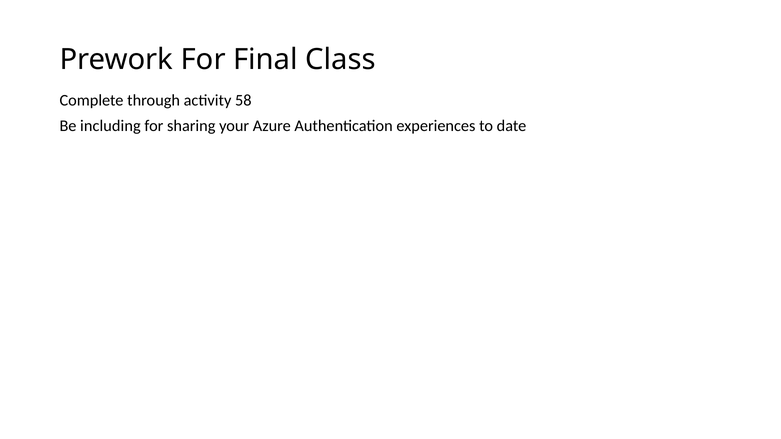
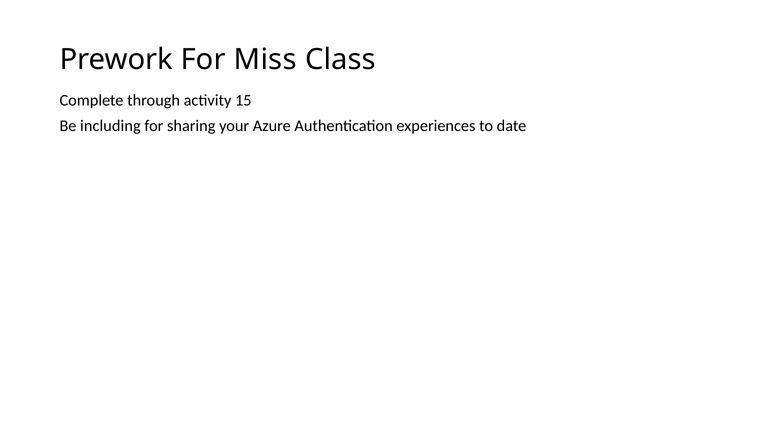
Final: Final -> Miss (265, 60)
58: 58 -> 15 (243, 100)
